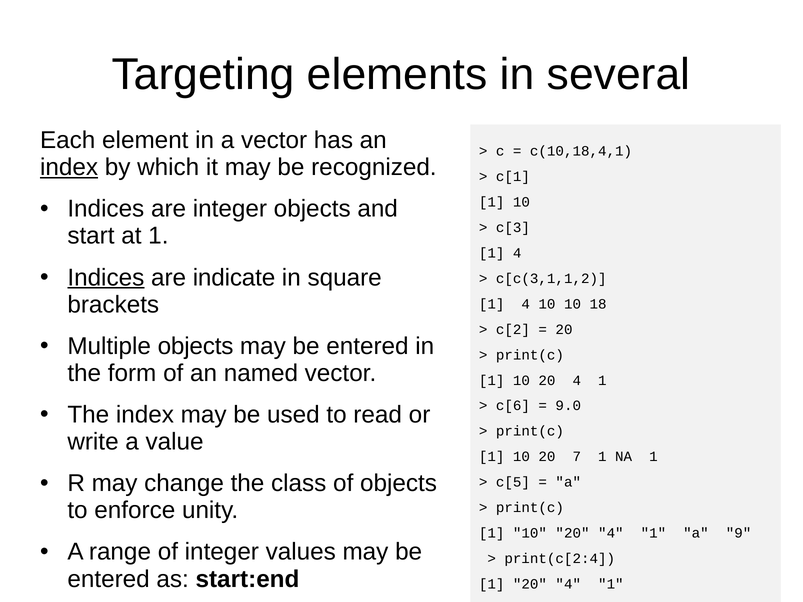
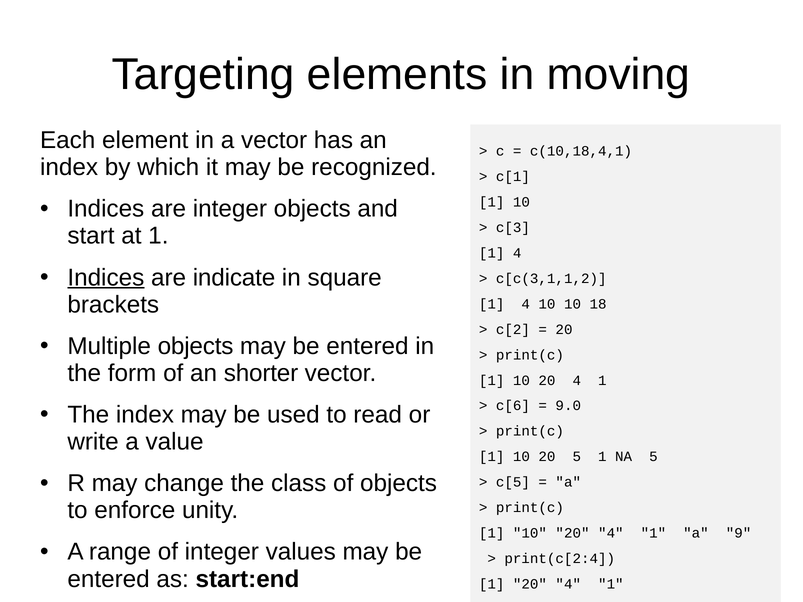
several: several -> moving (619, 74)
index underline: present -> none (69, 167)
named: named -> shorter (261, 373)
20 7: 7 -> 5 (577, 457)
NA 1: 1 -> 5 (653, 457)
